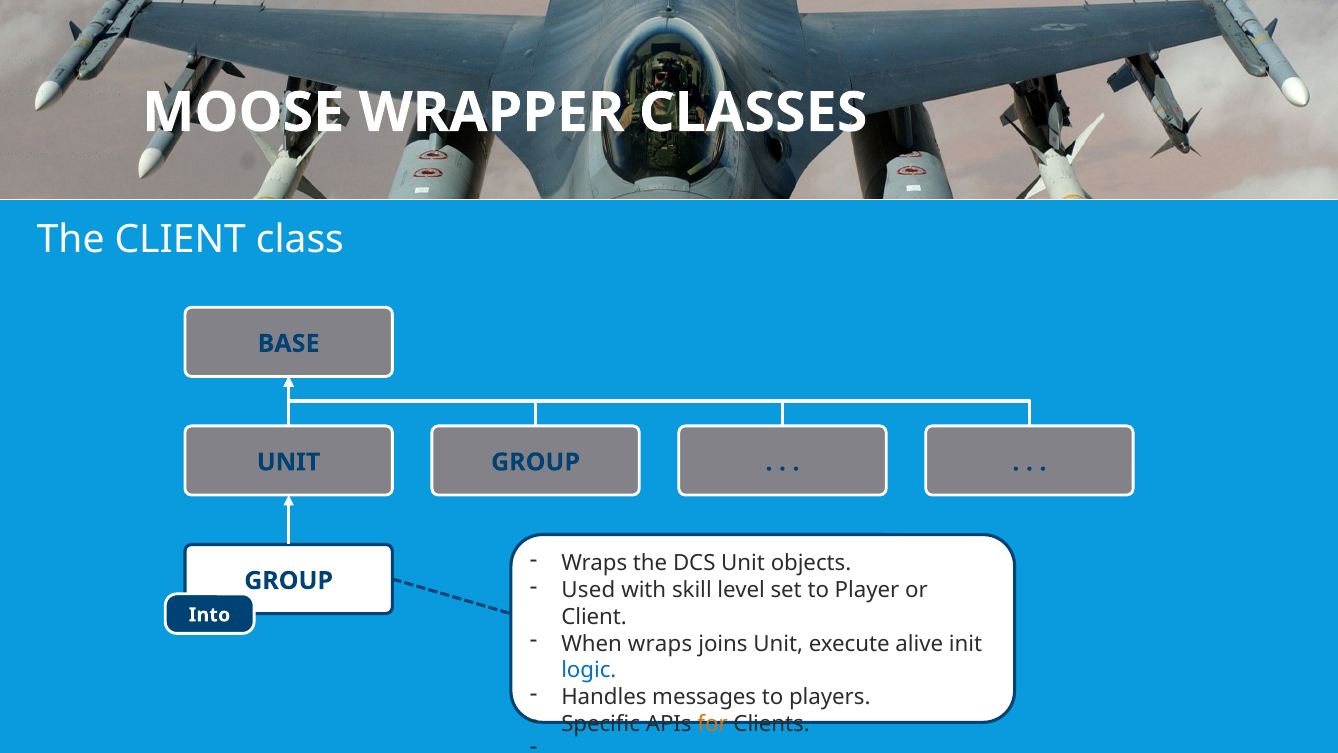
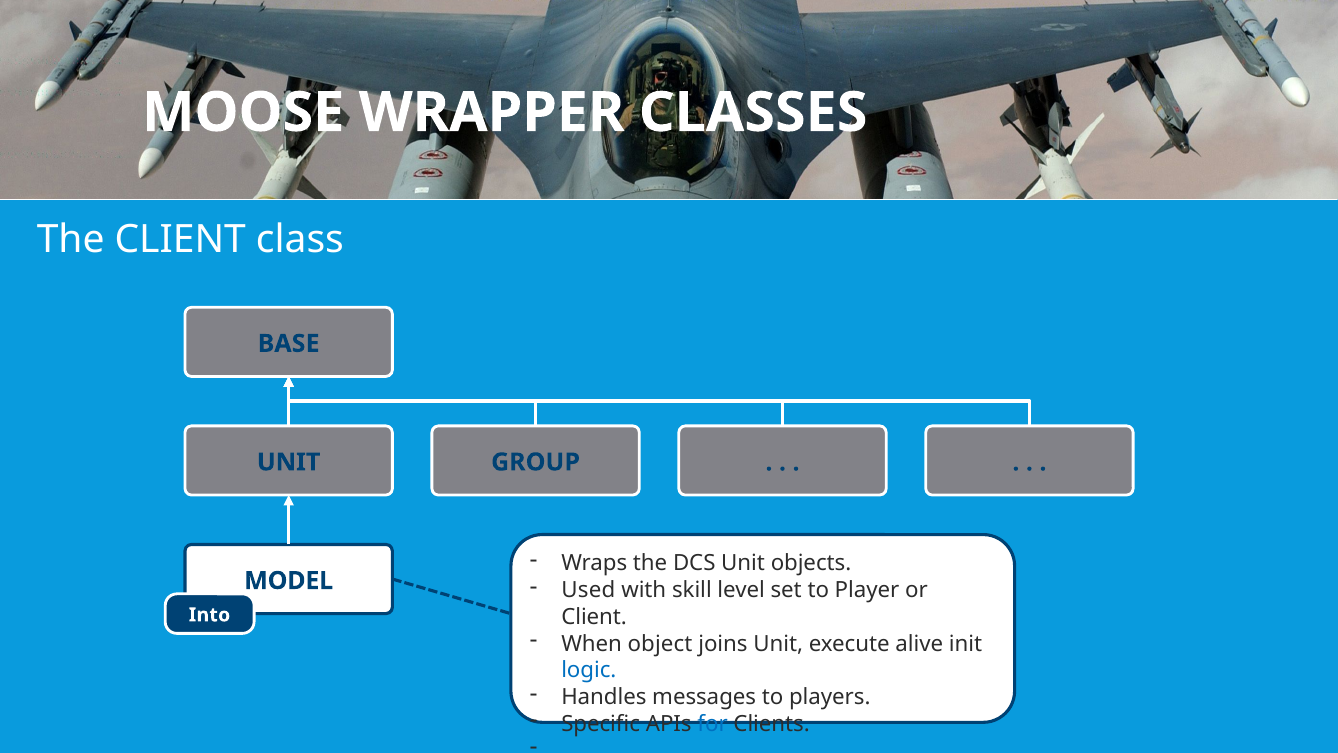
GROUP: GROUP -> MODEL (289, 580)
When wraps: wraps -> object (660, 644)
for colour: orange -> blue (713, 724)
